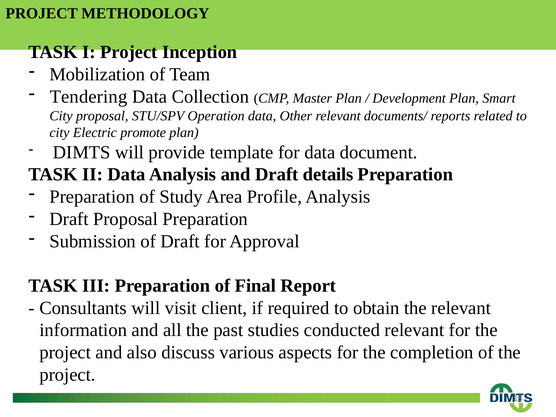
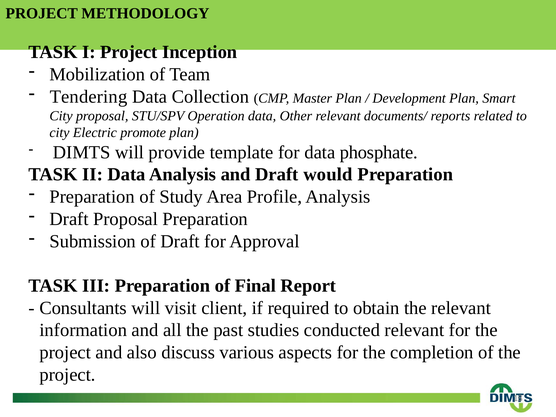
document: document -> phosphate (379, 152)
details: details -> would (328, 175)
